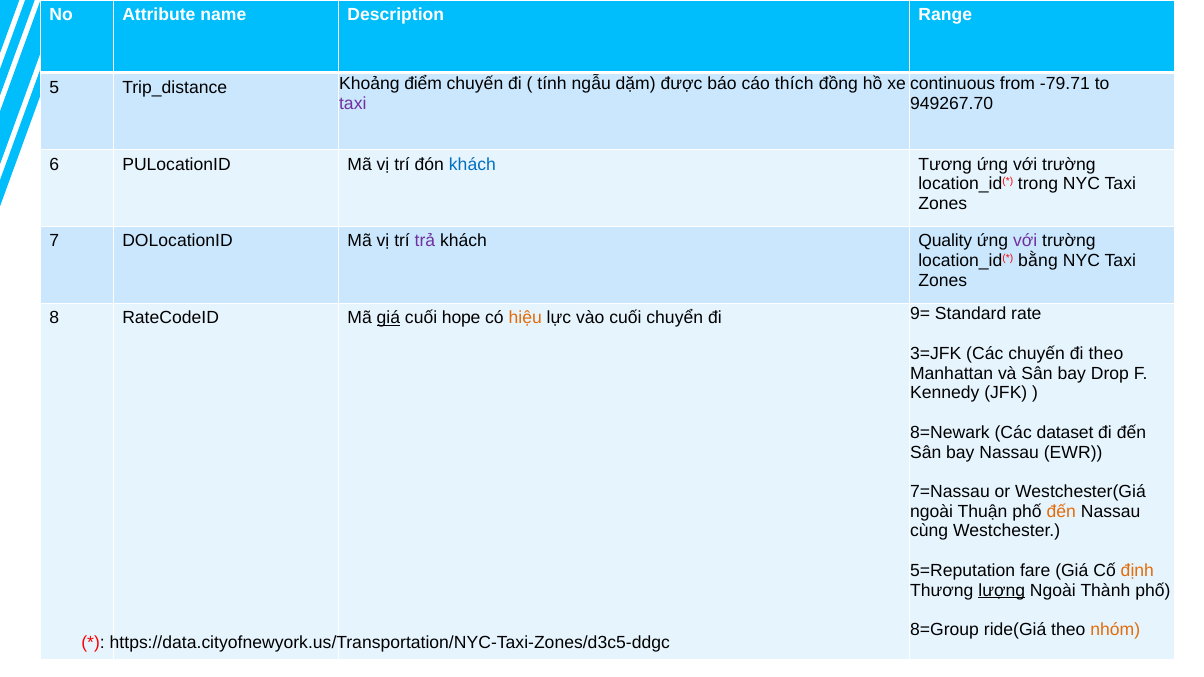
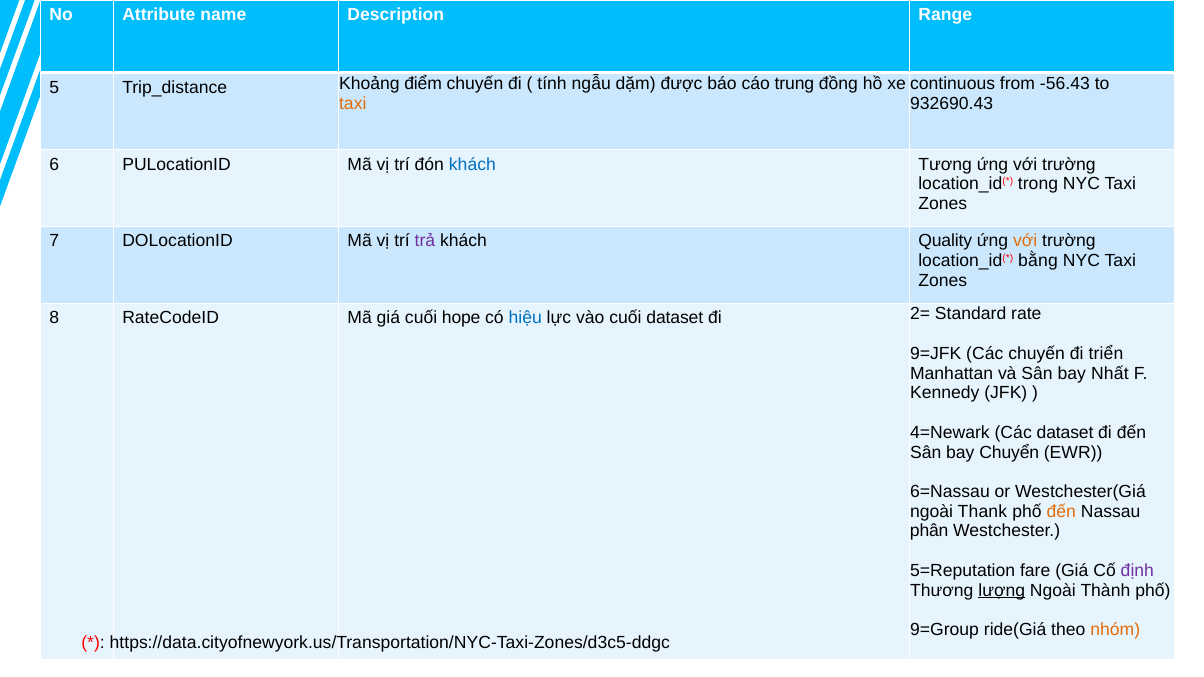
-79.71: -79.71 -> -56.43 (1065, 84)
cáo thích: thích -> trung (794, 84)
taxi colour: purple -> orange (353, 103)
949267.70: 949267.70 -> 932690.43 (952, 103)
với colour: purple -> orange (1025, 241)
giá underline: present -> none (388, 318)
hiệu colour: orange -> blue (525, 318)
cuối chuyển: chuyển -> dataset (675, 318)
9=: 9= -> 2= (920, 314)
3=JFK: 3=JFK -> 9=JFK (936, 354)
đi theo: theo -> triển (1106, 354)
Drop: Drop -> Nhất (1110, 373)
8=Newark: 8=Newark -> 4=Newark (950, 433)
bay Nassau: Nassau -> Chuyển (1009, 452)
7=Nassau: 7=Nassau -> 6=Nassau (950, 492)
Thuận: Thuận -> Thank (982, 512)
cùng: cùng -> phân (929, 531)
định colour: orange -> purple (1137, 571)
8=Group: 8=Group -> 9=Group (945, 630)
